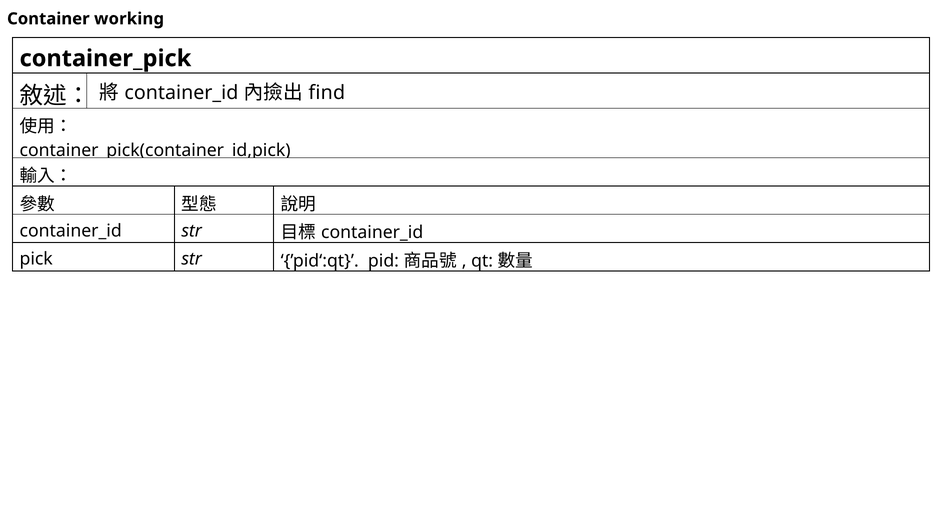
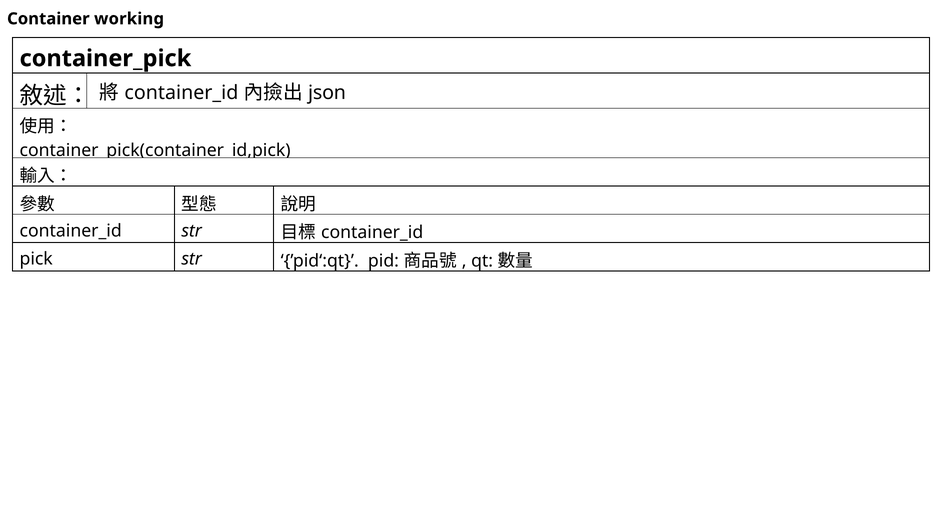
find: find -> json (327, 93)
